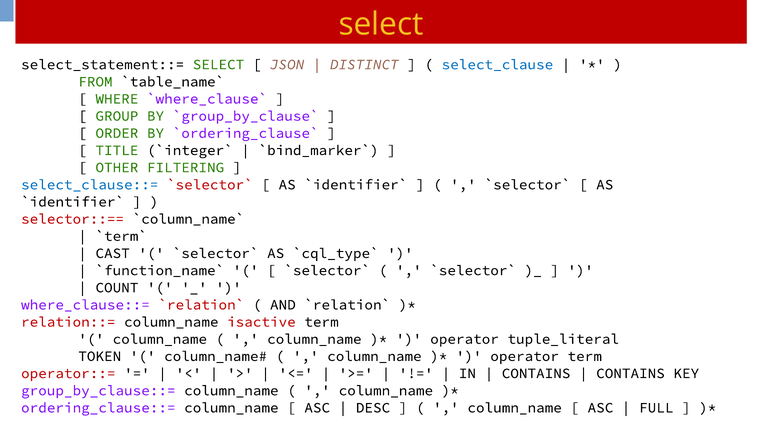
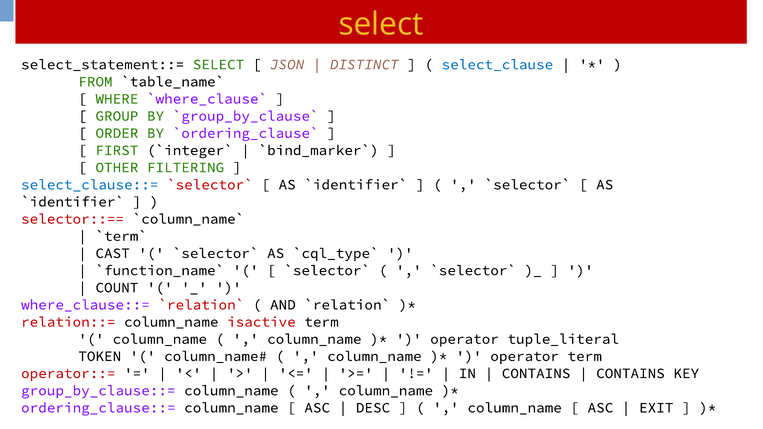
TITLE: TITLE -> FIRST (117, 150)
FULL: FULL -> EXIT (656, 408)
